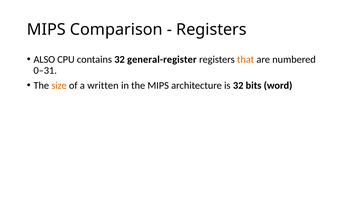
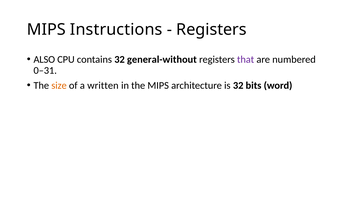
Comparison: Comparison -> Instructions (116, 30)
general-register: general-register -> general-without (162, 60)
that colour: orange -> purple (246, 60)
